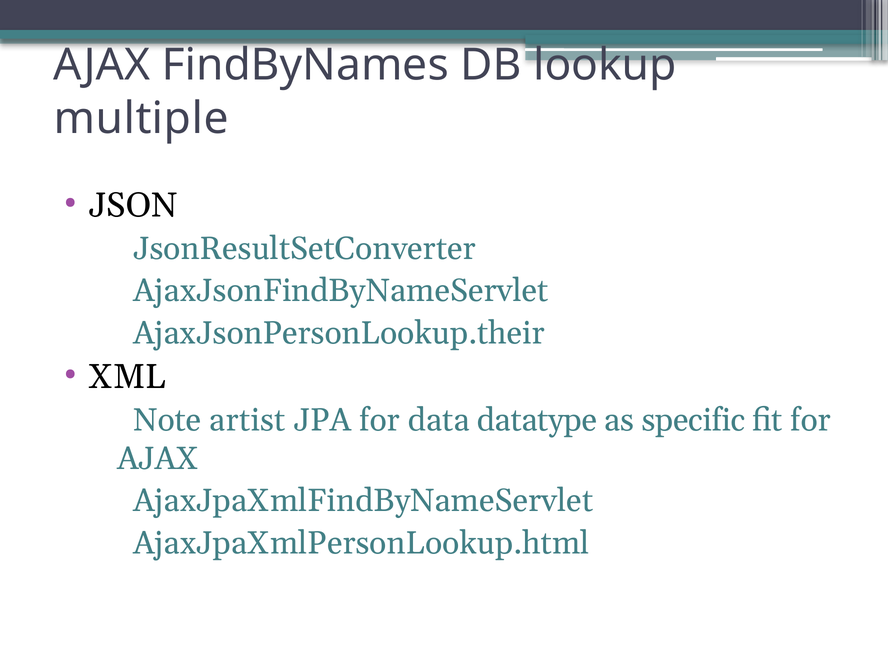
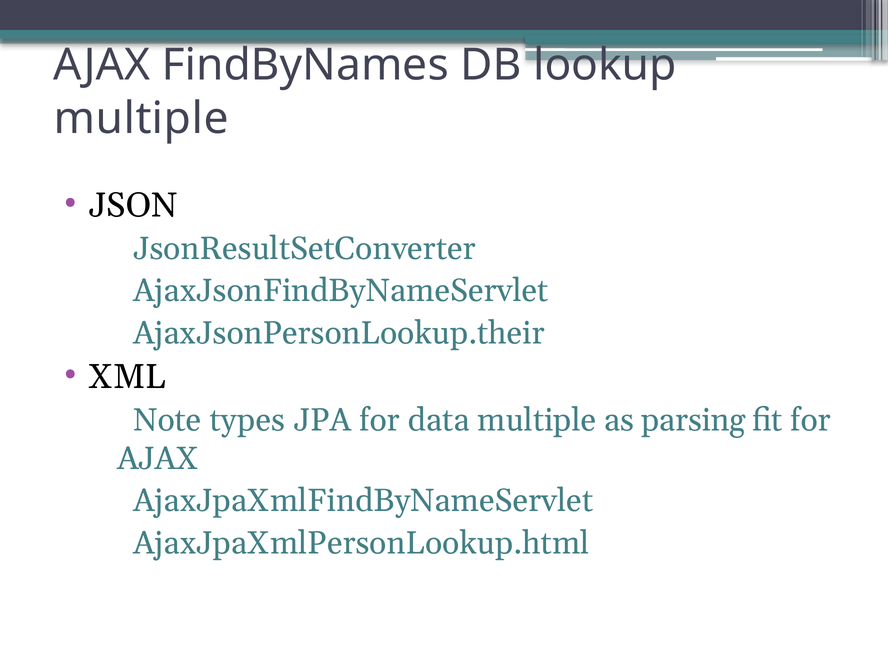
artist: artist -> types (247, 420)
data datatype: datatype -> multiple (537, 420)
specific: specific -> parsing (694, 420)
